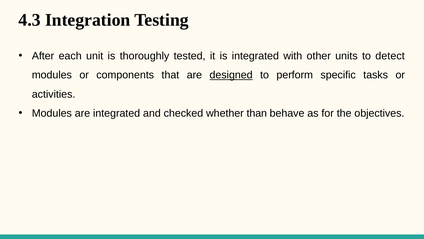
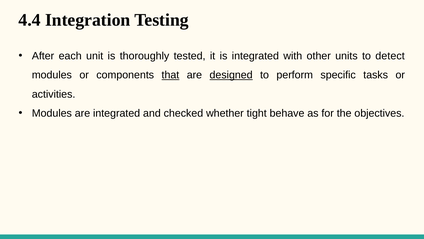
4.3: 4.3 -> 4.4 (30, 20)
that underline: none -> present (170, 75)
than: than -> tight (257, 113)
